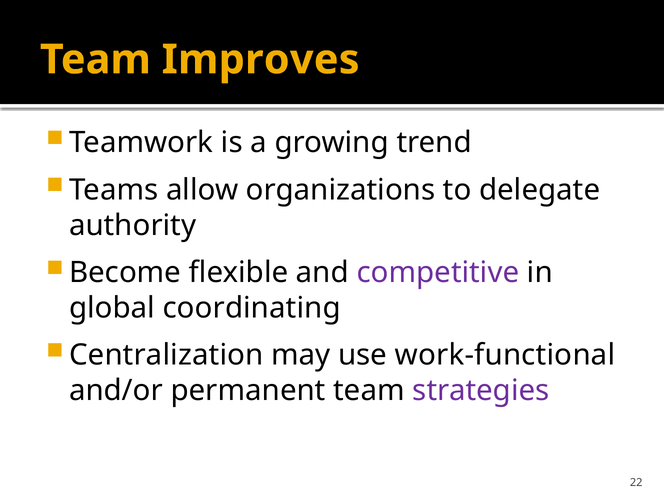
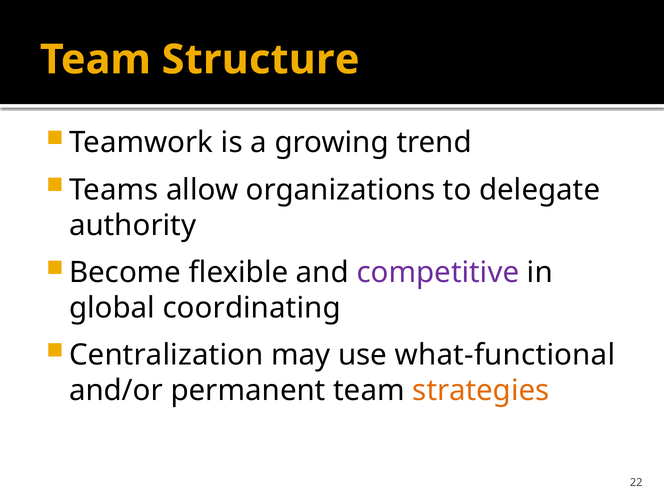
Improves: Improves -> Structure (261, 60)
work-functional: work-functional -> what-functional (505, 355)
strategies colour: purple -> orange (481, 391)
